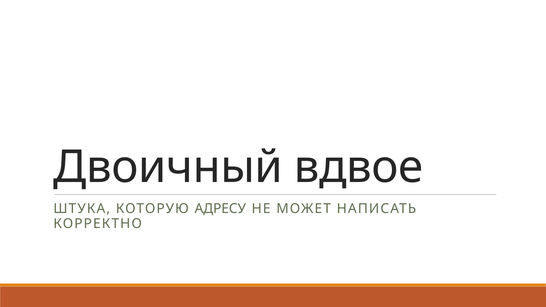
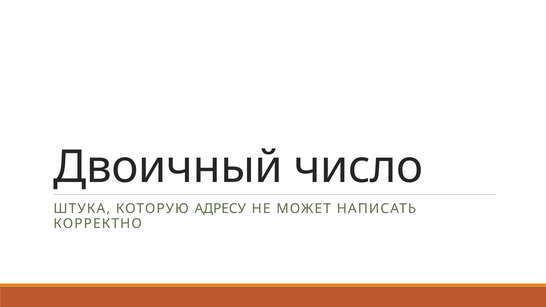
вдвое: вдвое -> число (359, 167)
